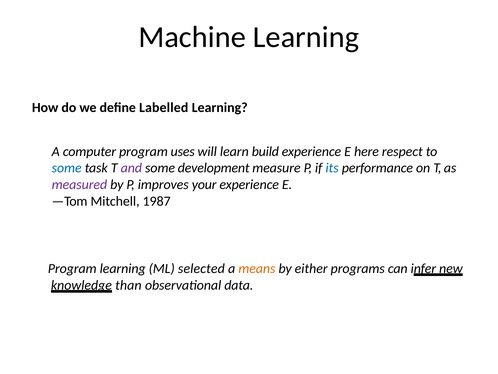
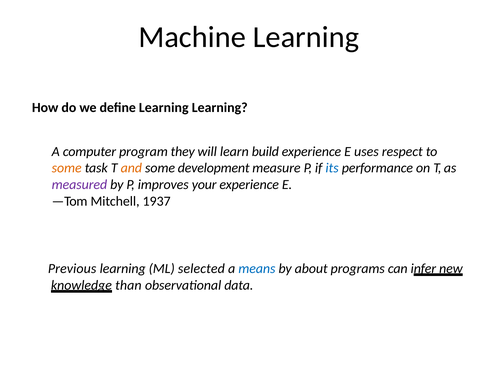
define Labelled: Labelled -> Learning (164, 107)
uses: uses -> they (183, 151)
here: here -> uses (366, 151)
some colour: blue -> orange (67, 168)
and colour: purple -> orange (131, 168)
1987: 1987 -> 1937 (157, 201)
Program: Program -> Previous (72, 268)
means colour: orange -> blue (257, 268)
either: either -> about (311, 268)
